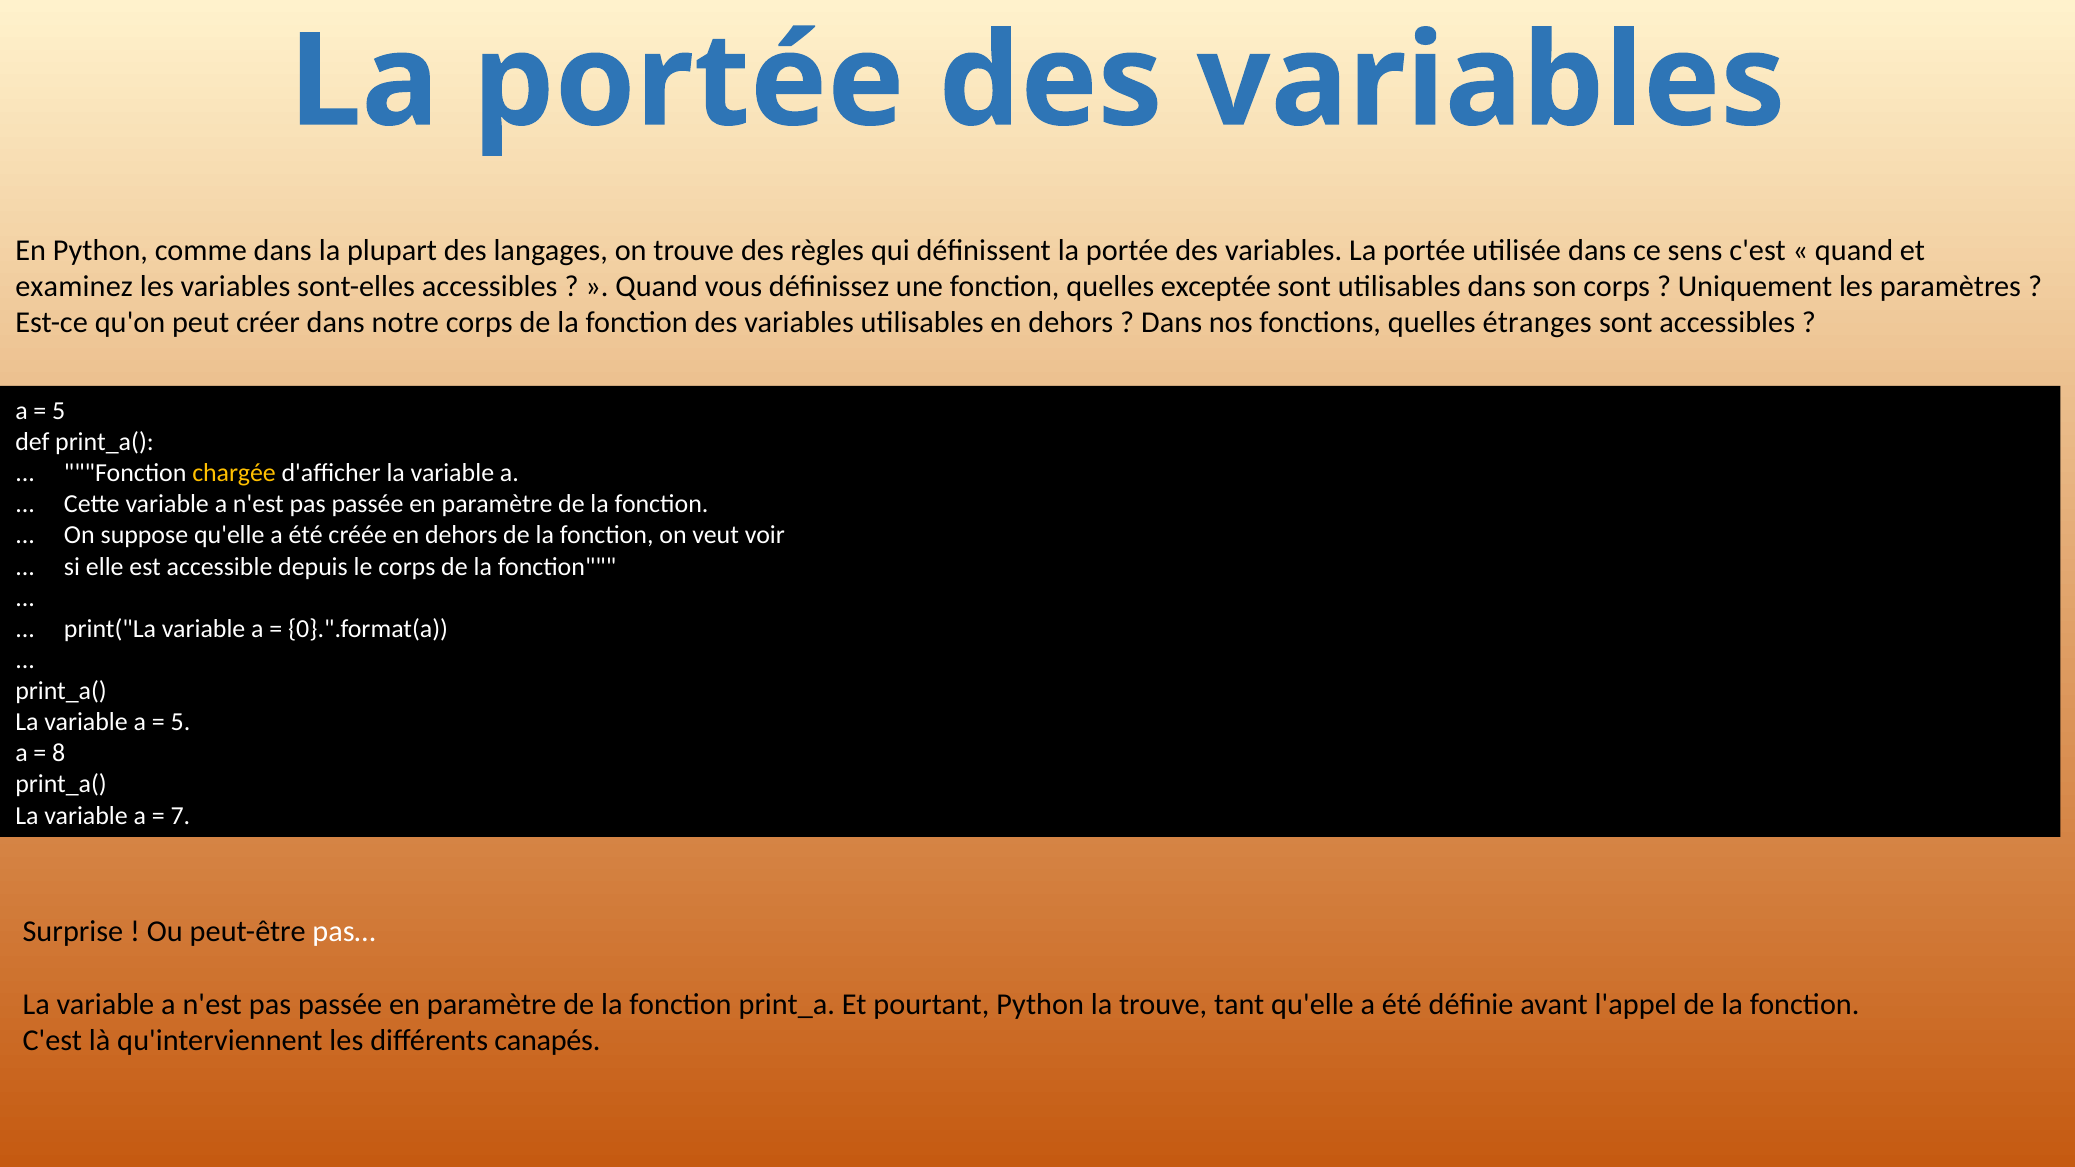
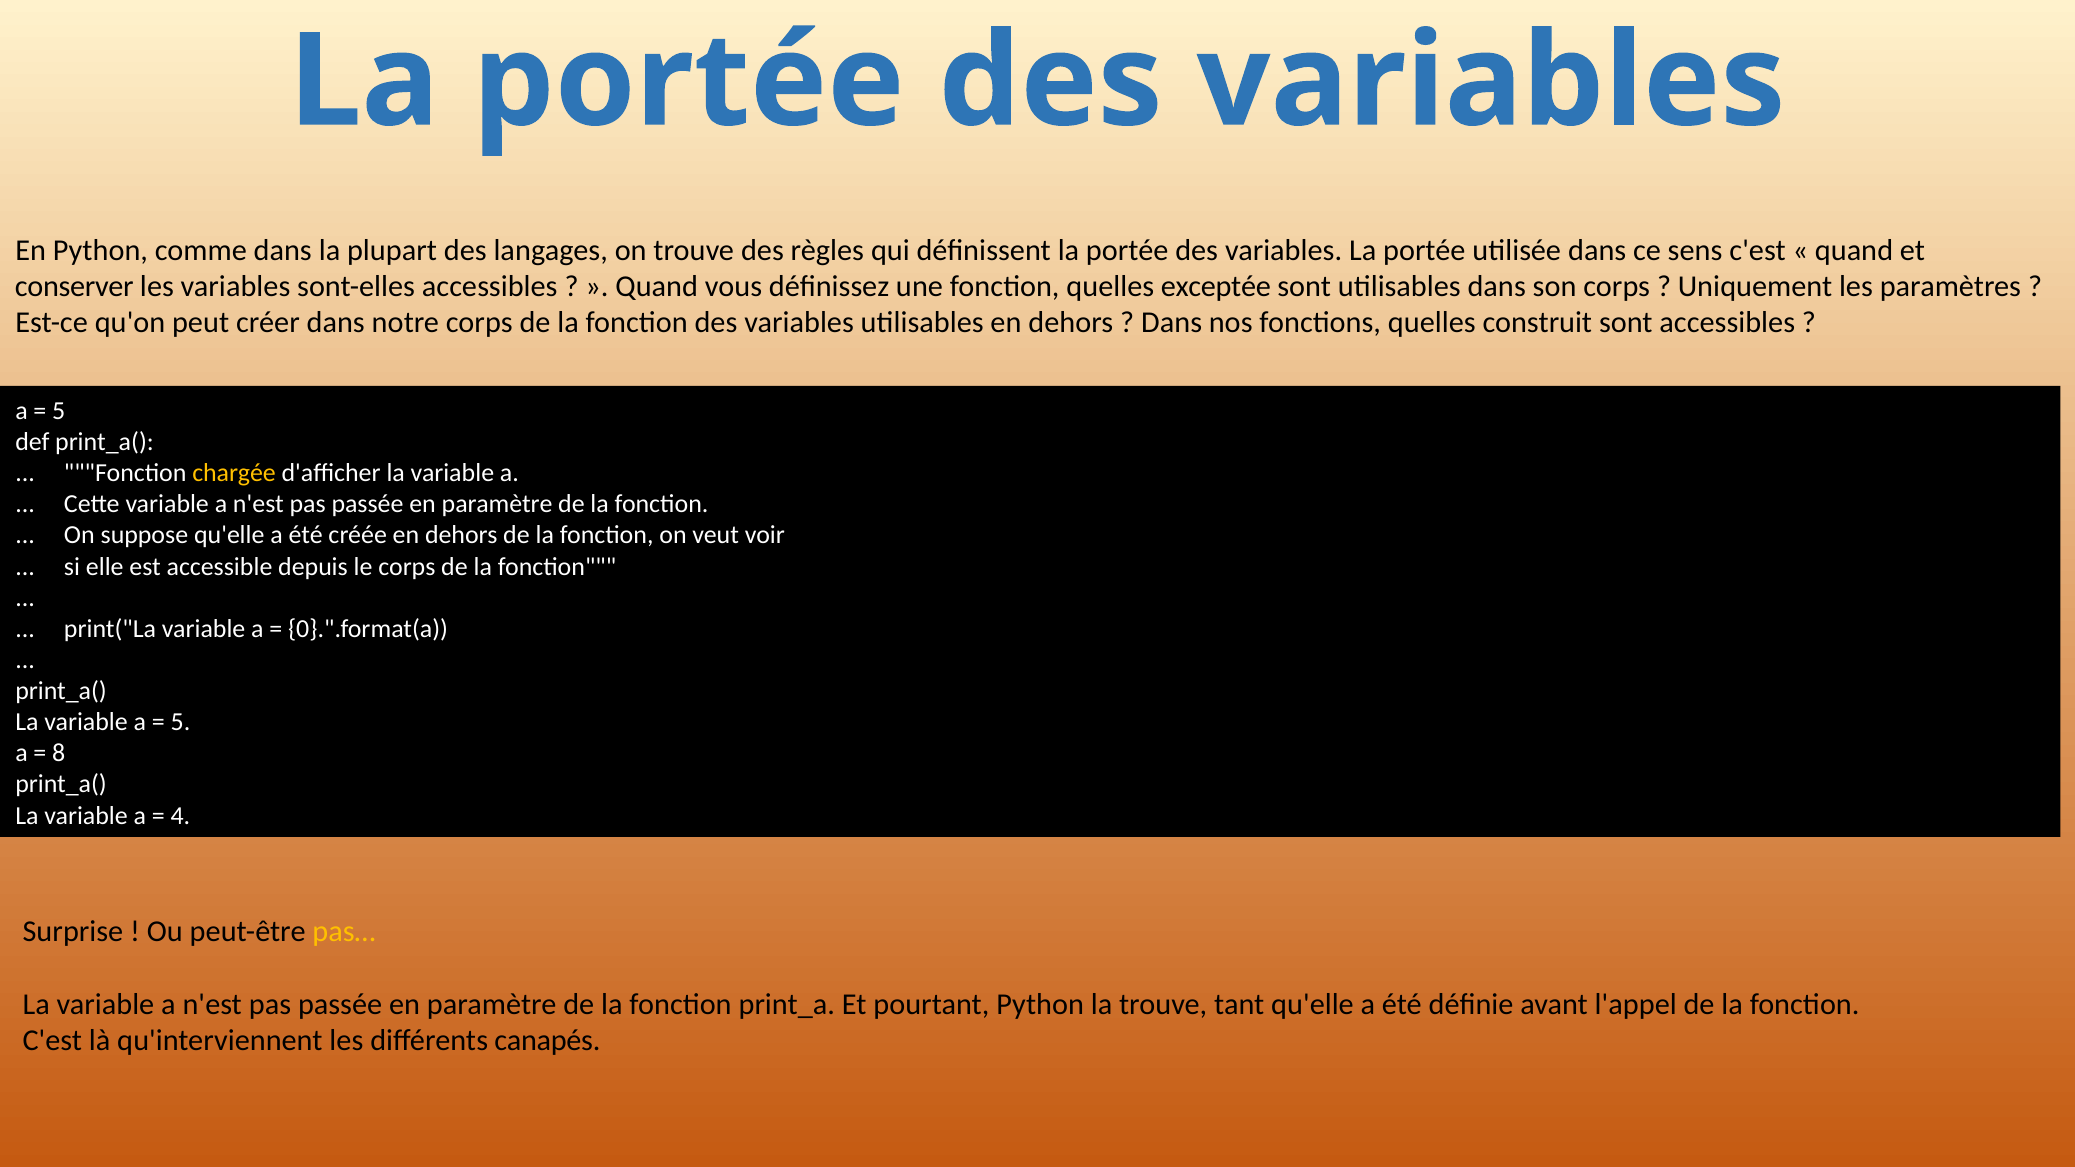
examinez: examinez -> conserver (74, 287)
étranges: étranges -> construit (1537, 323)
7: 7 -> 4 (180, 816)
pas… colour: white -> yellow (344, 932)
